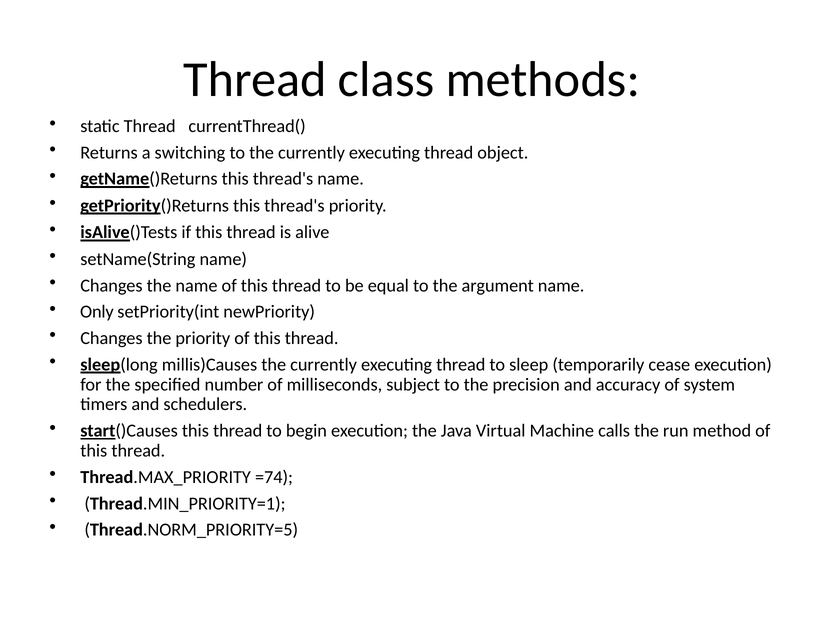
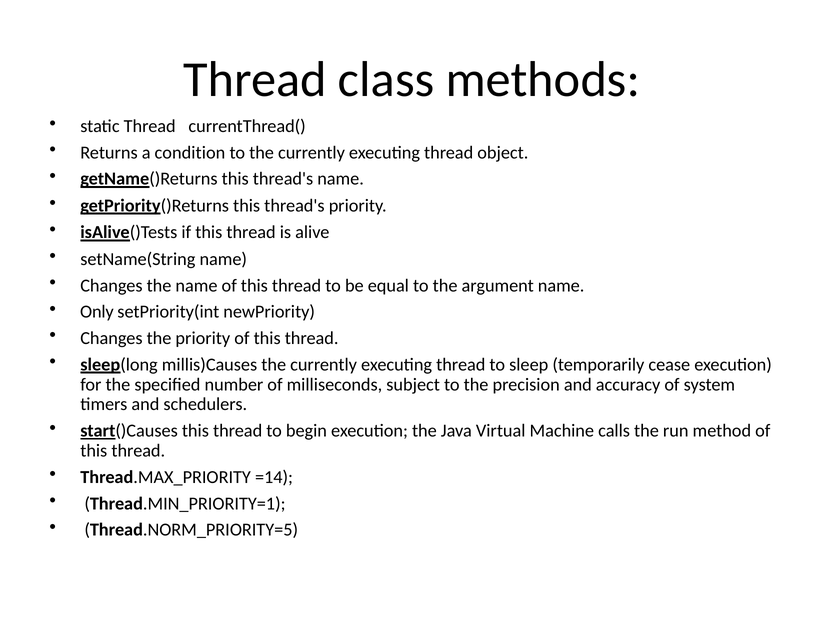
switching: switching -> condition (190, 153)
=74: =74 -> =14 (274, 477)
